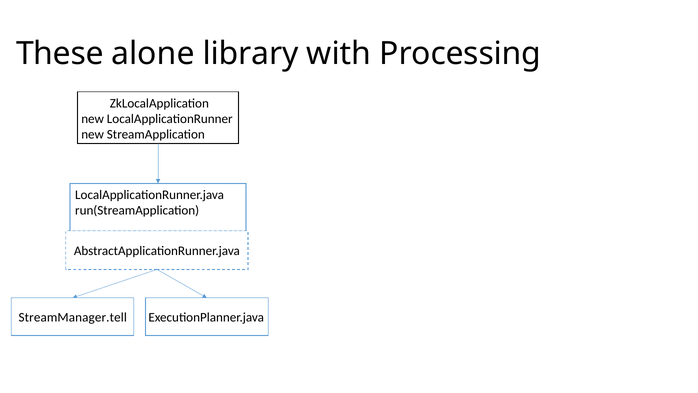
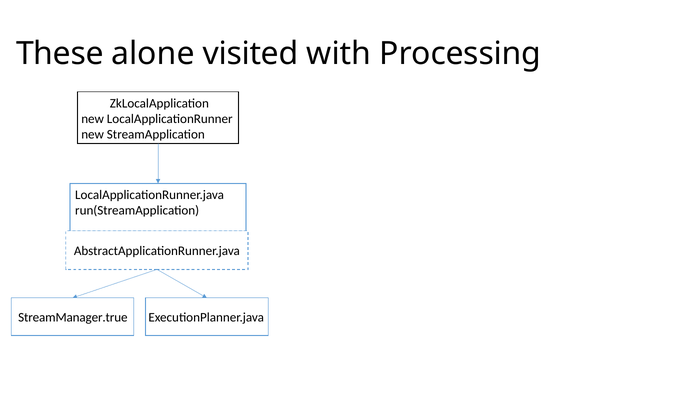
library: library -> visited (251, 54)
StreamManager.tell: StreamManager.tell -> StreamManager.true (73, 317)
